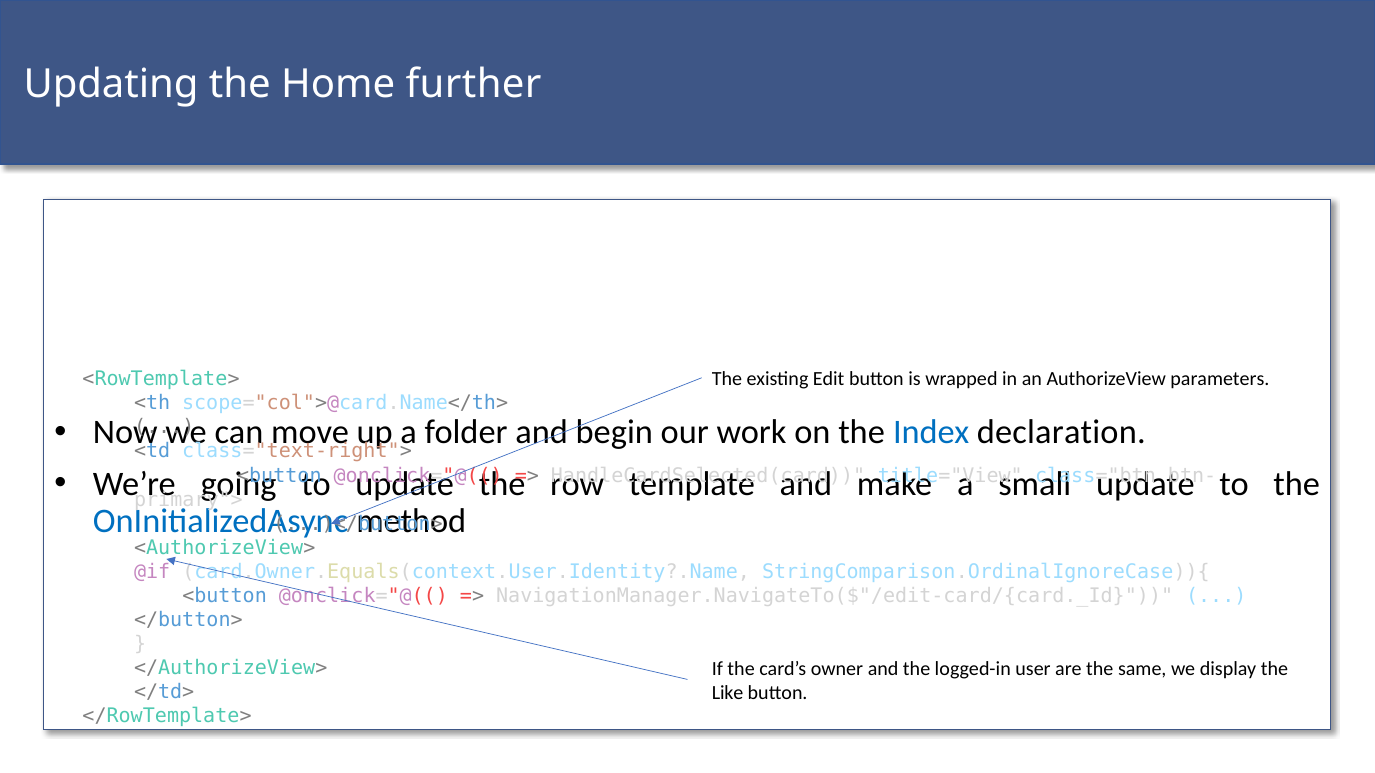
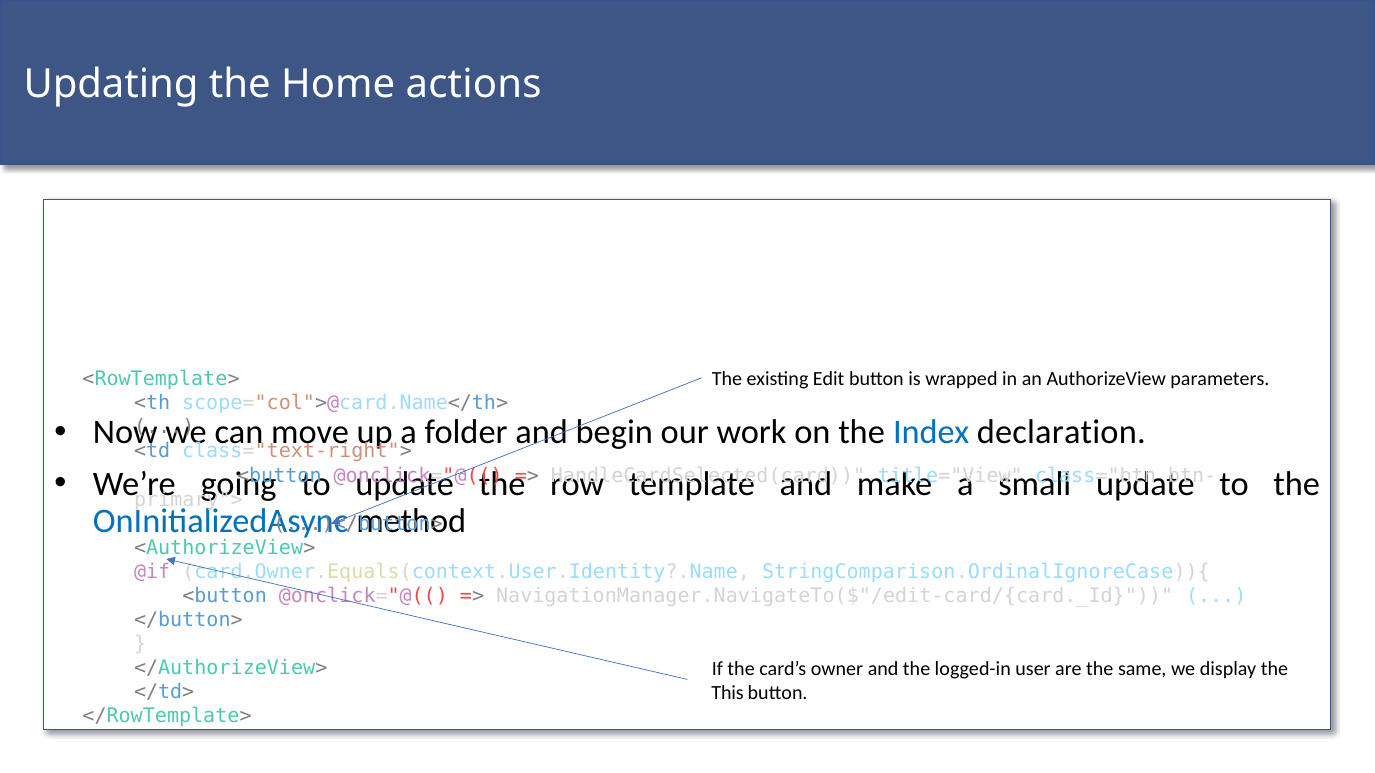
further: further -> actions (474, 85)
Like: Like -> This (728, 693)
